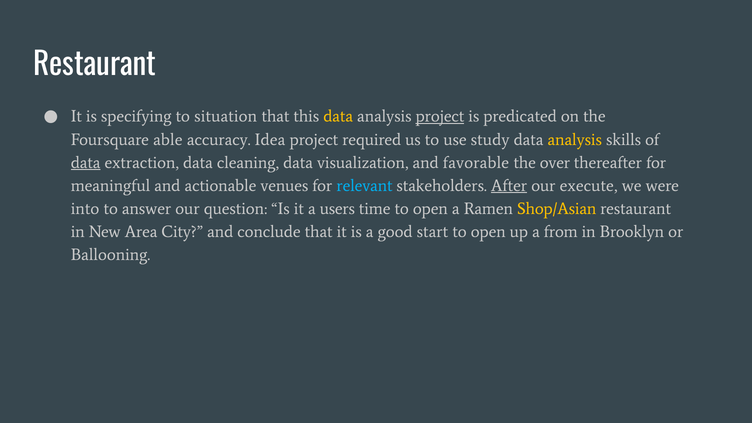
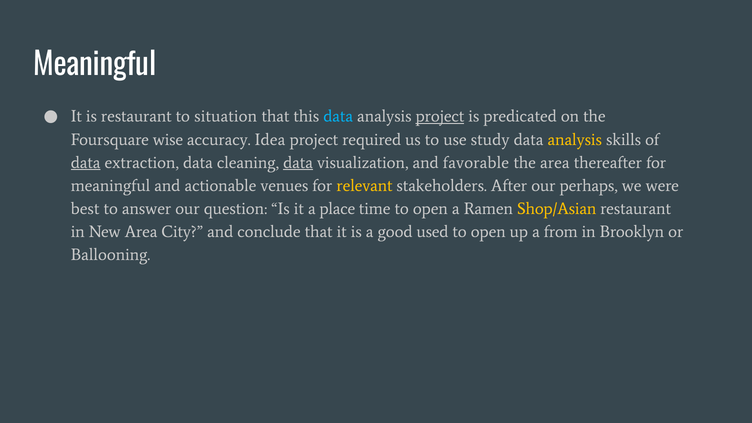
Restaurant: Restaurant -> Meaningful (95, 65)
is specifying: specifying -> restaurant (136, 116)
data colour: yellow -> light blue (338, 116)
able: able -> wise (168, 140)
data underline: none -> present (298, 163)
the over: over -> area (555, 163)
relevant colour: light blue -> yellow (364, 186)
After underline: present -> none (509, 186)
execute: execute -> perhaps (589, 186)
into: into -> best (85, 209)
users: users -> place (337, 209)
start: start -> used (433, 232)
